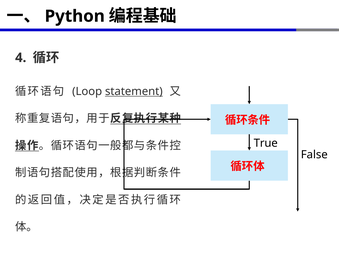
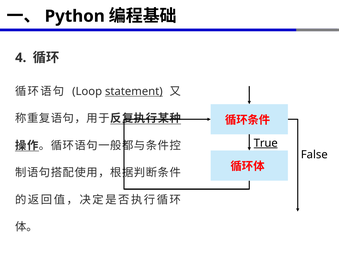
True underline: none -> present (266, 143)
